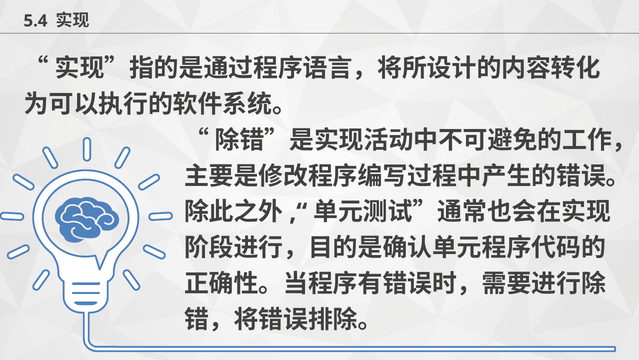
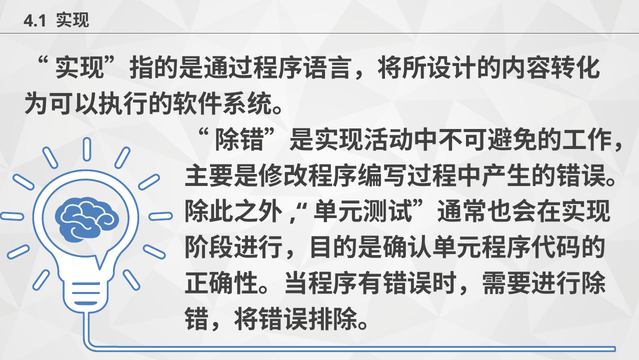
5.4: 5.4 -> 4.1 (35, 21)
